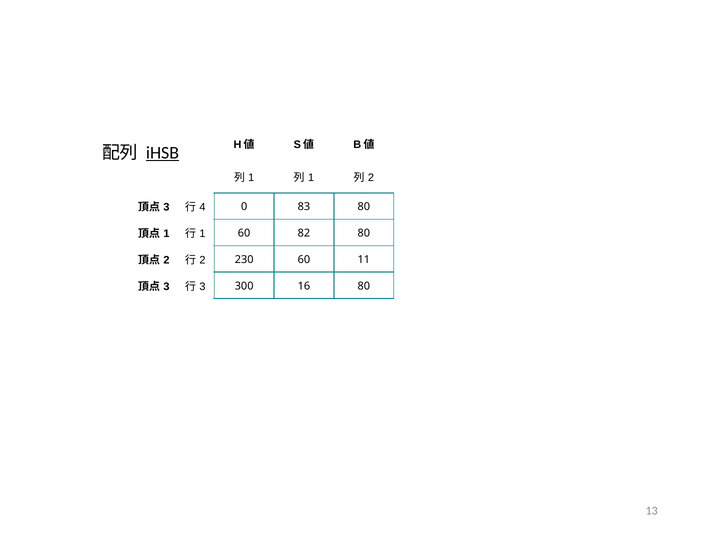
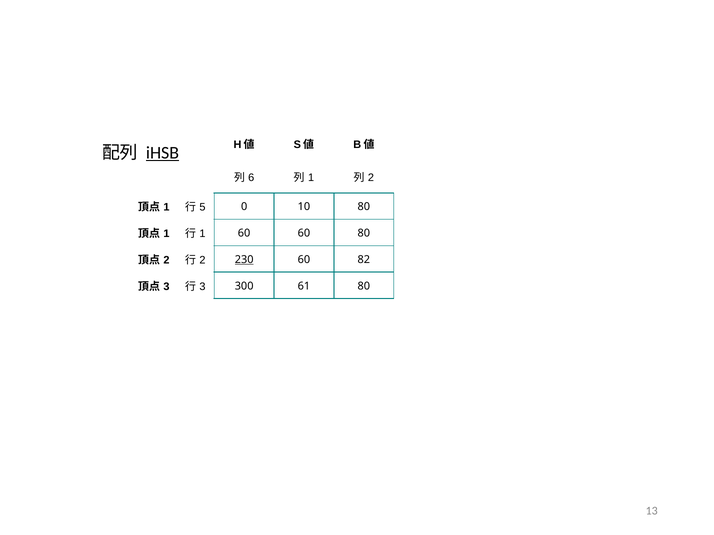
1: 1 -> 6 (251, 178)
3: 3 -> 1 (167, 207)
4: 4 -> 5 (203, 207)
83: 83 -> 10 (304, 207)
60 82: 82 -> 60 (304, 233)
230 underline: none -> present (244, 260)
11: 11 -> 82 (364, 260)
16: 16 -> 61 (304, 286)
